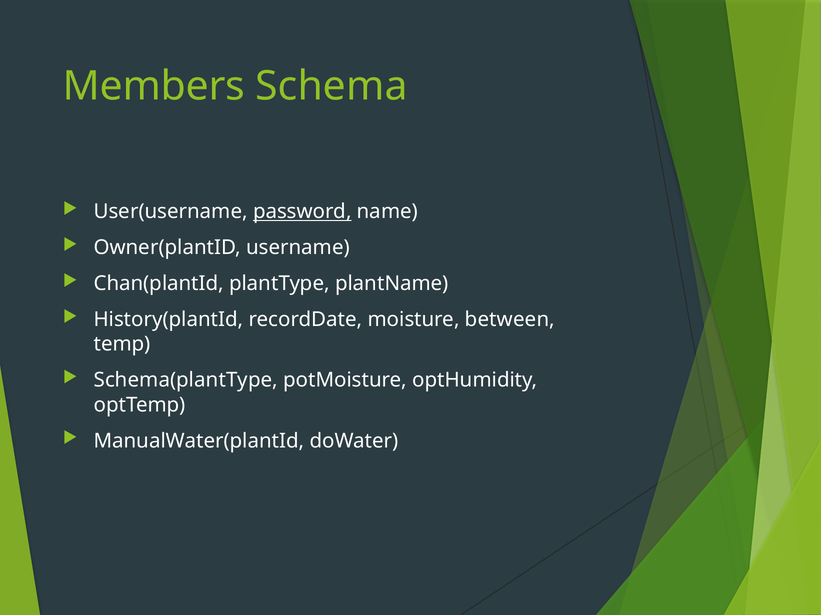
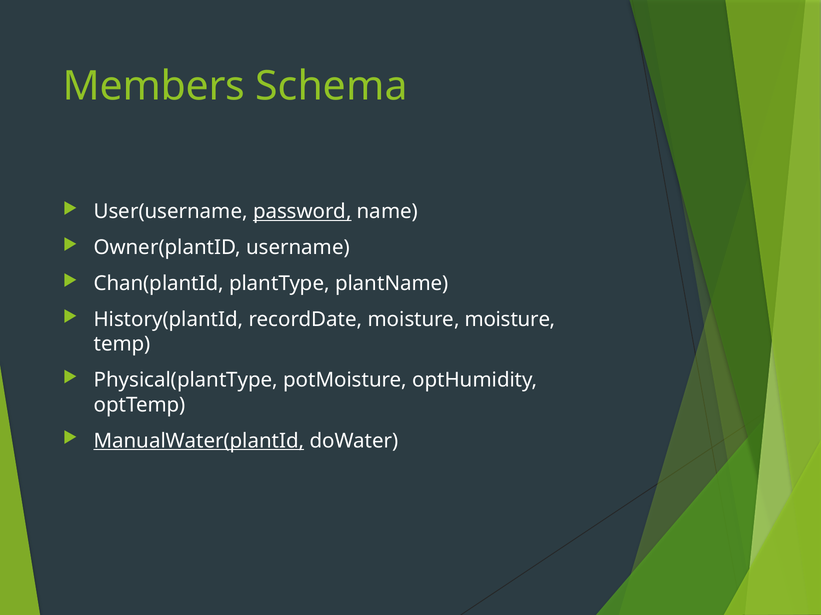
moisture between: between -> moisture (510, 320)
Schema(plantType: Schema(plantType -> Physical(plantType (186, 381)
ManualWater(plantId underline: none -> present (199, 441)
